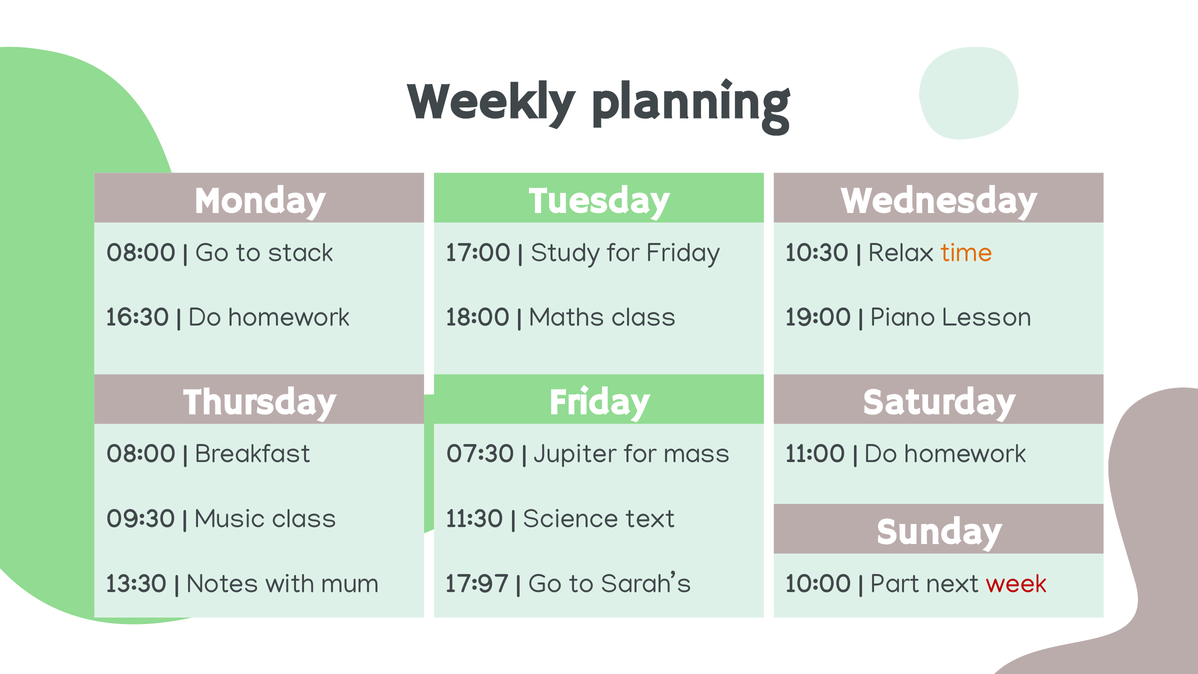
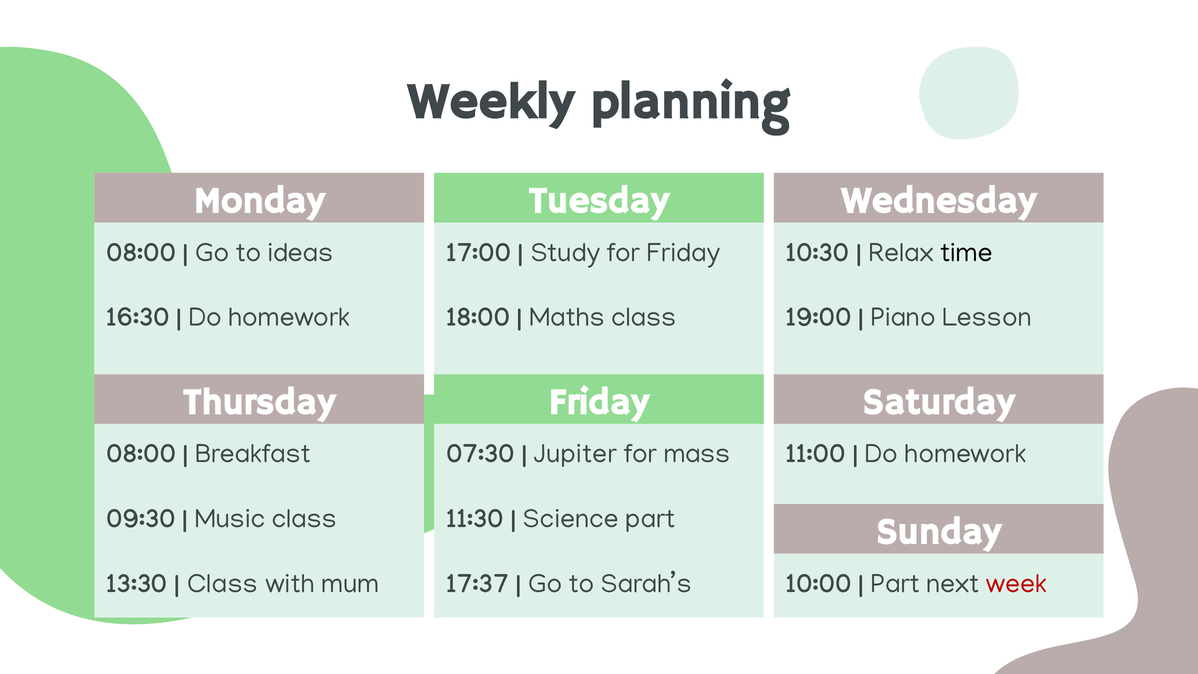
stack: stack -> ideas (300, 252)
time colour: orange -> black (967, 252)
Science text: text -> part (650, 518)
Notes: Notes -> Class (223, 583)
17:97: 17:97 -> 17:37 (477, 583)
